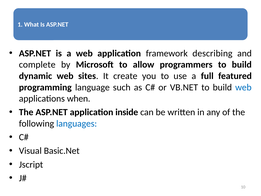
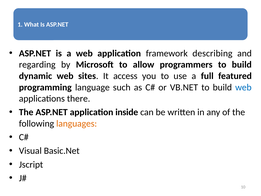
complete: complete -> regarding (37, 65)
create: create -> access (125, 76)
when: when -> there (79, 99)
languages colour: blue -> orange (77, 123)
